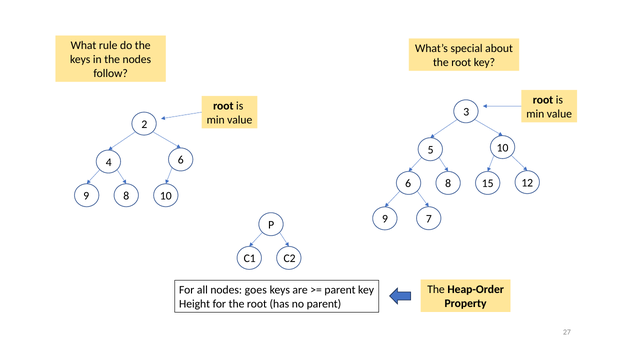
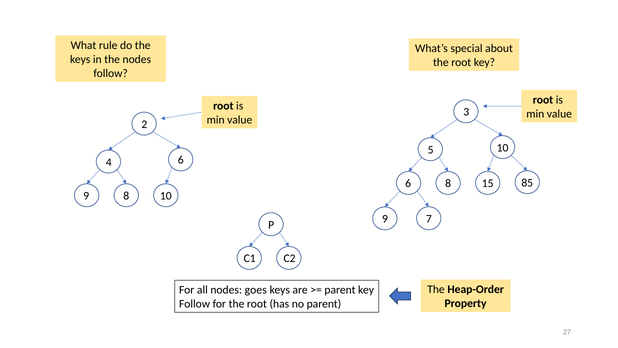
12: 12 -> 85 (527, 183)
Height: Height -> Follow (195, 304)
